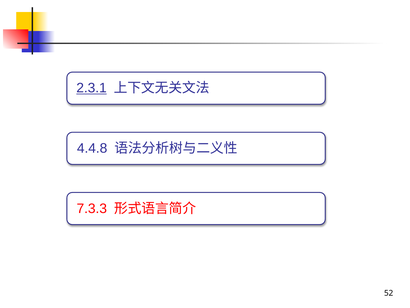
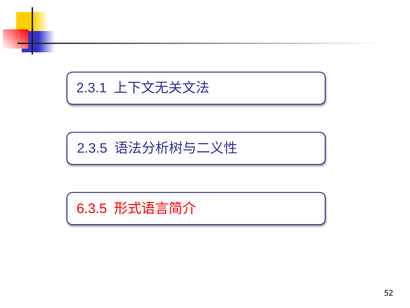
2.3.1 underline: present -> none (92, 88)
4.4.8: 4.4.8 -> 2.3.5 (92, 148)
7.3.3: 7.3.3 -> 6.3.5 (92, 208)
